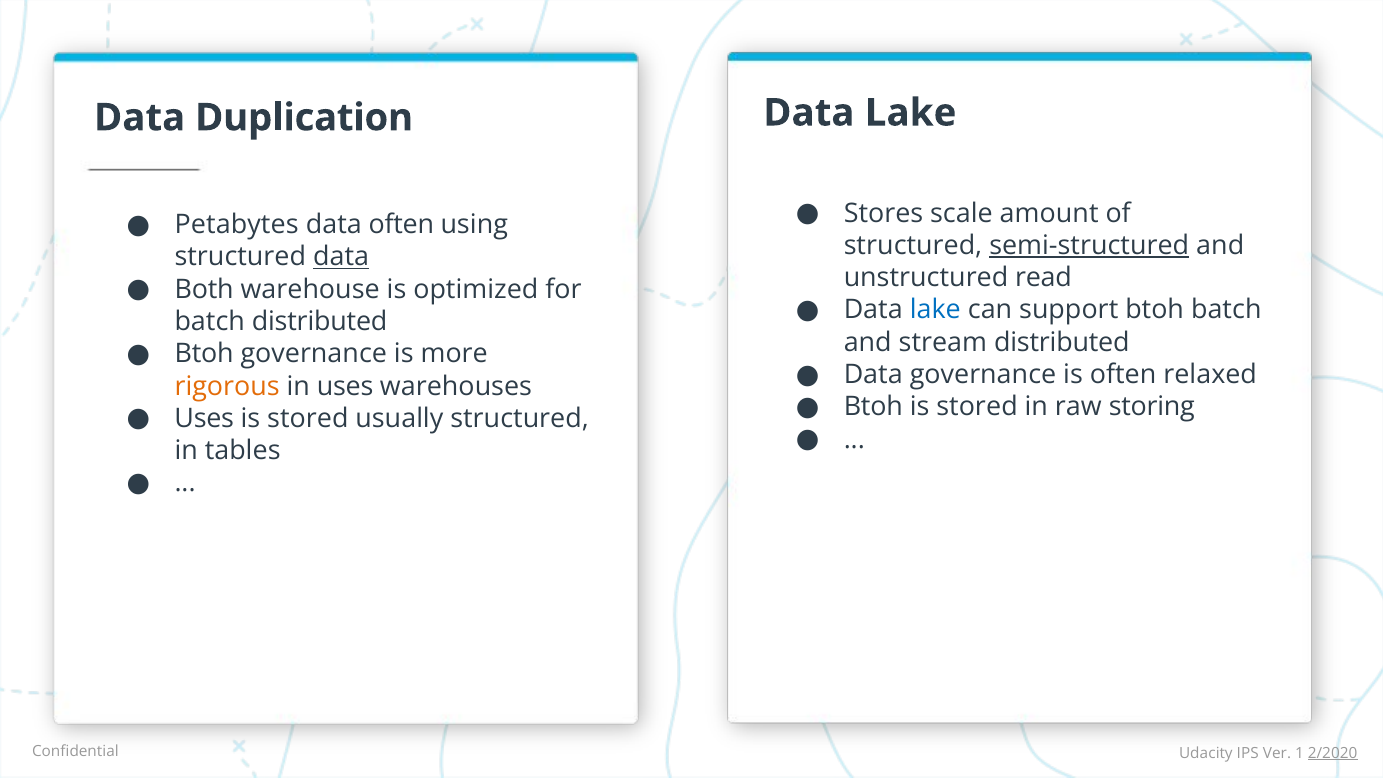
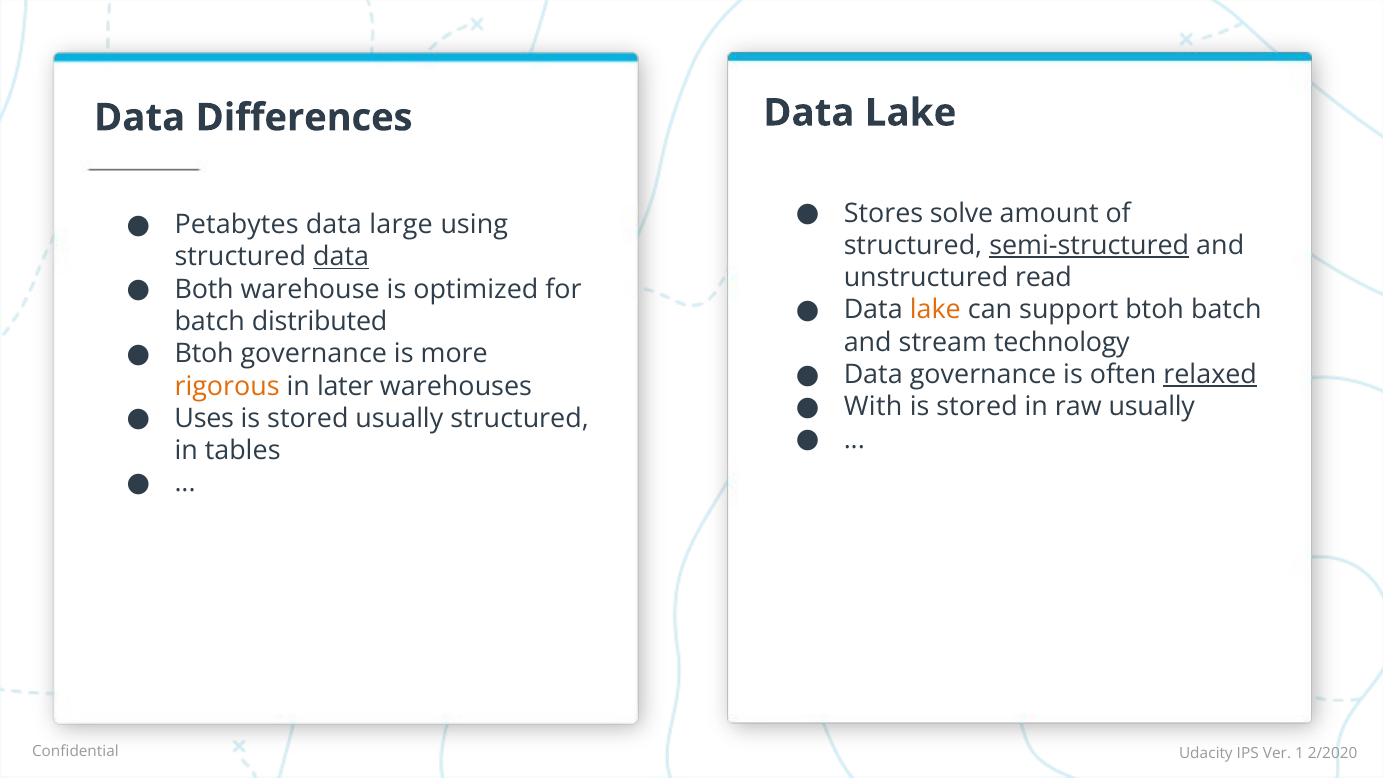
Duplication: Duplication -> Differences (304, 118)
scale: scale -> solve (962, 213)
data often: often -> large (401, 225)
lake colour: blue -> orange (935, 310)
stream distributed: distributed -> technology (1062, 342)
relaxed underline: none -> present (1210, 375)
in uses: uses -> later (345, 386)
Btoh: Btoh -> With (873, 407)
raw storing: storing -> usually (1152, 407)
2/2020 underline: present -> none (1333, 753)
